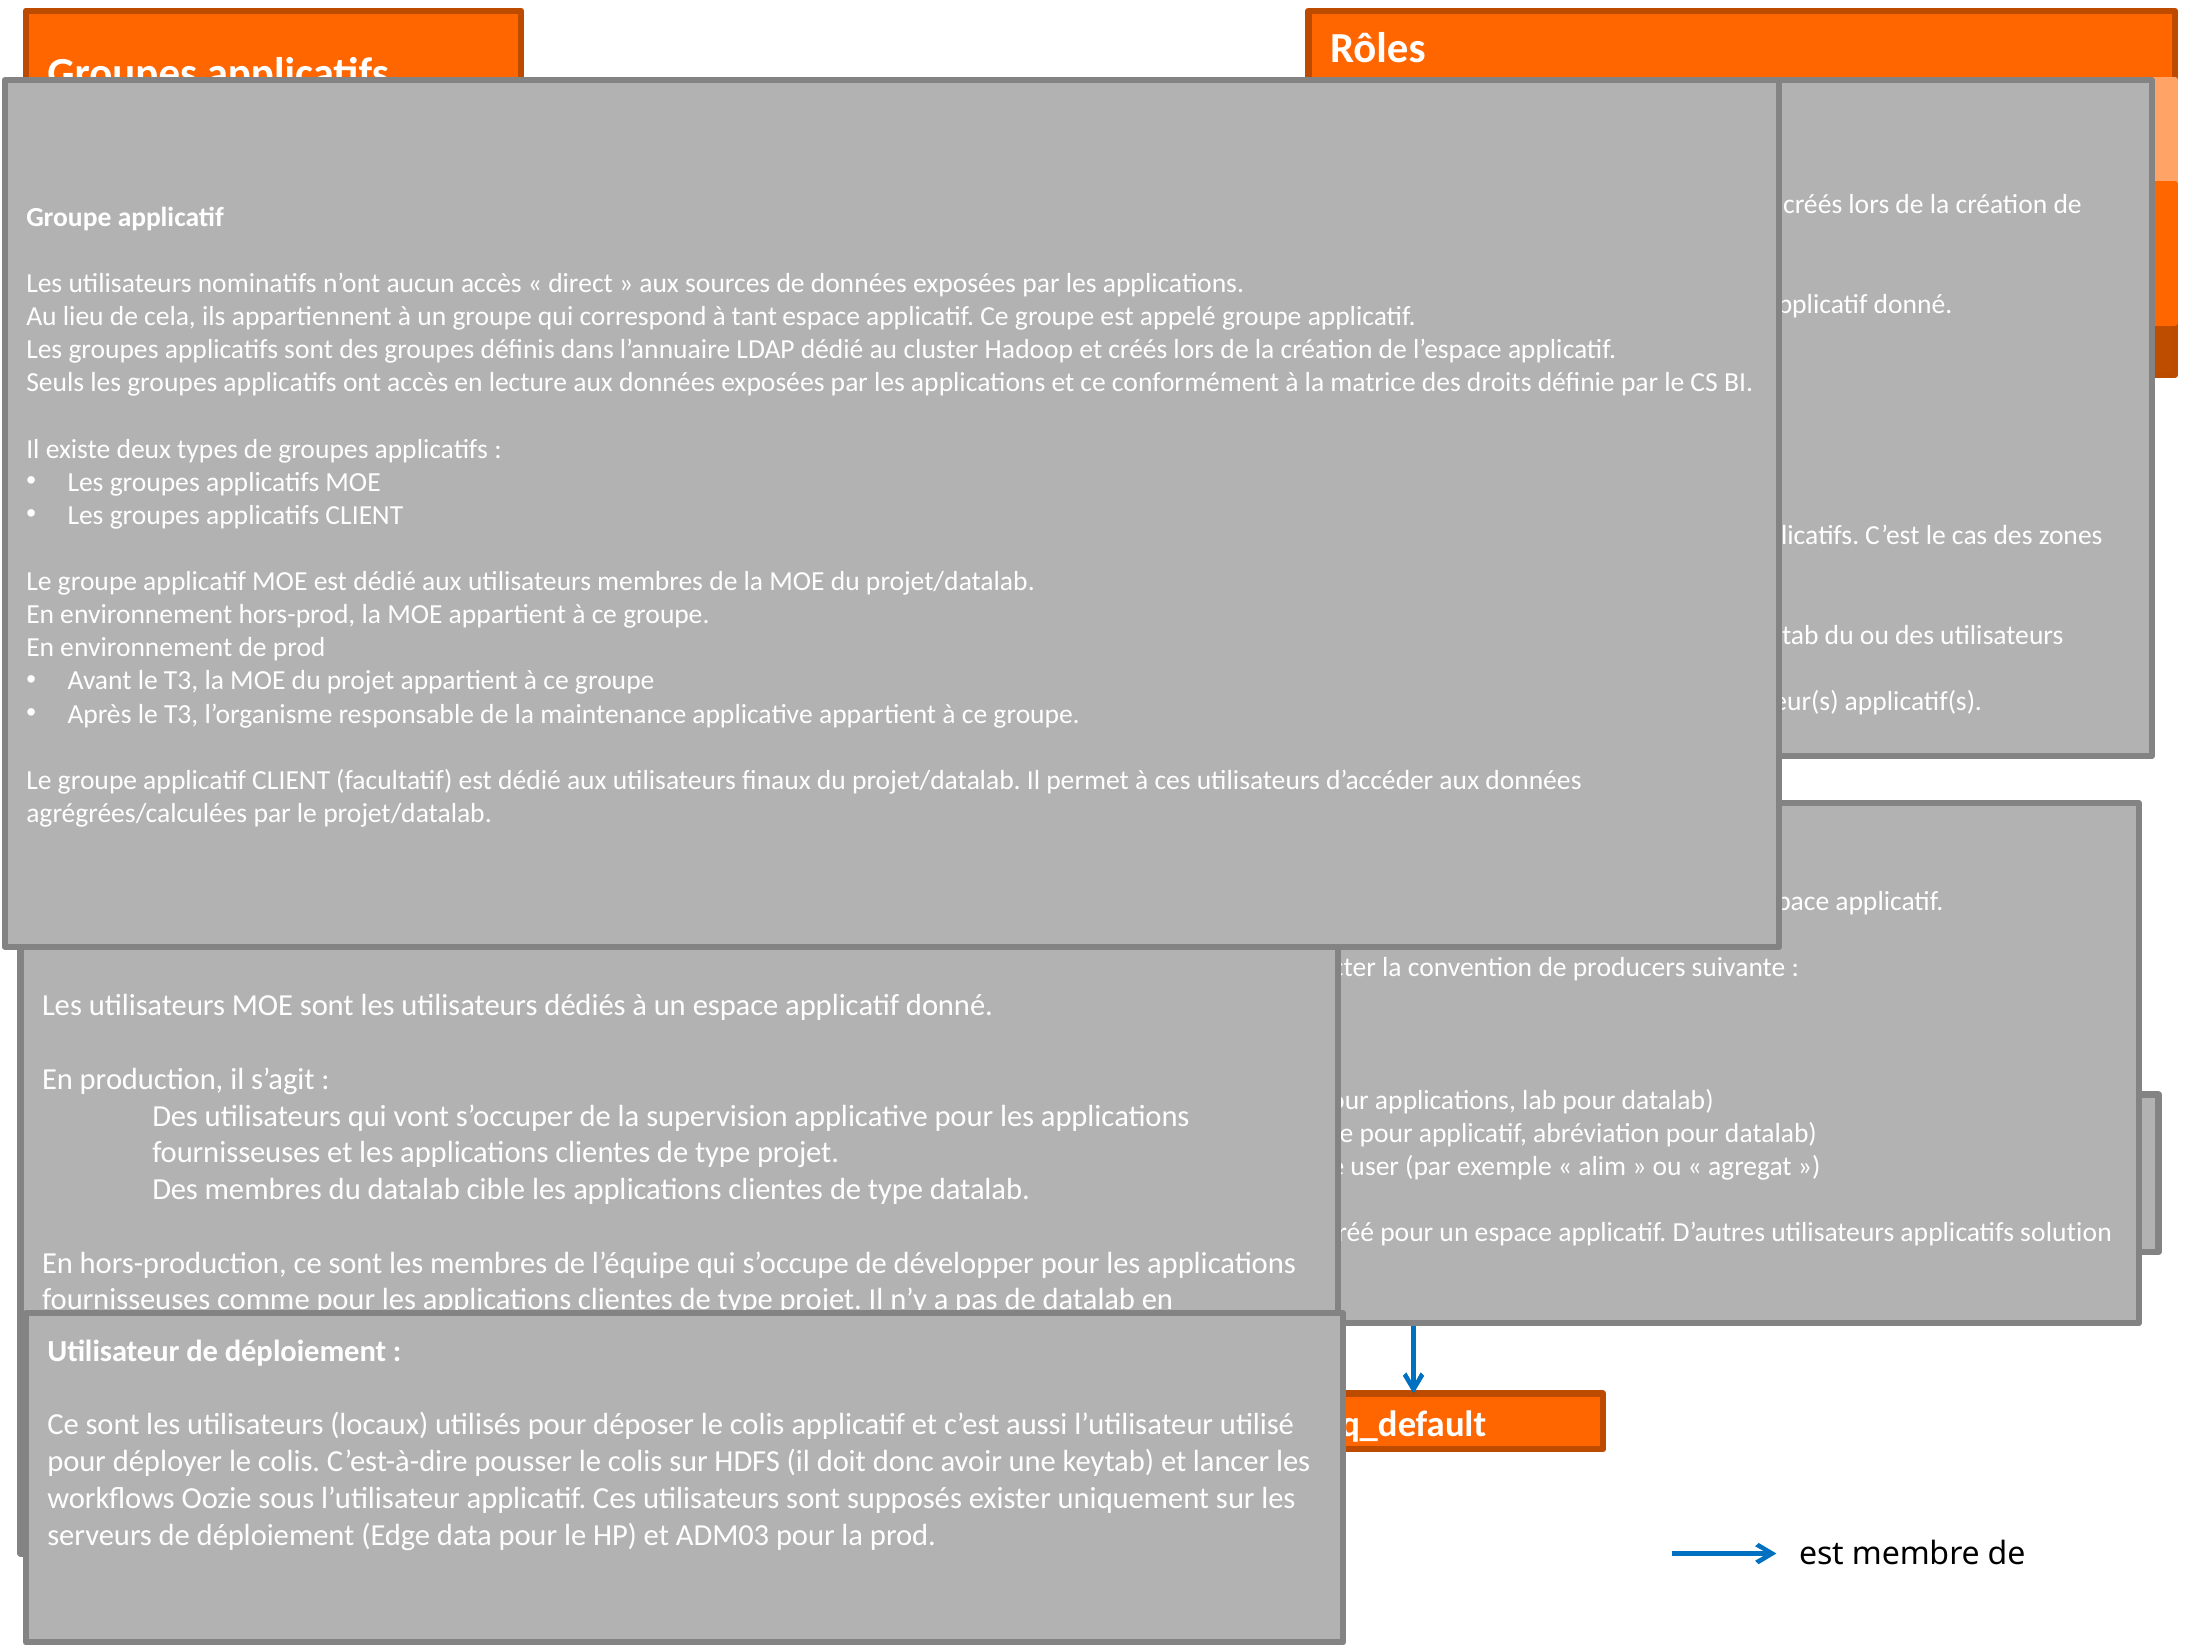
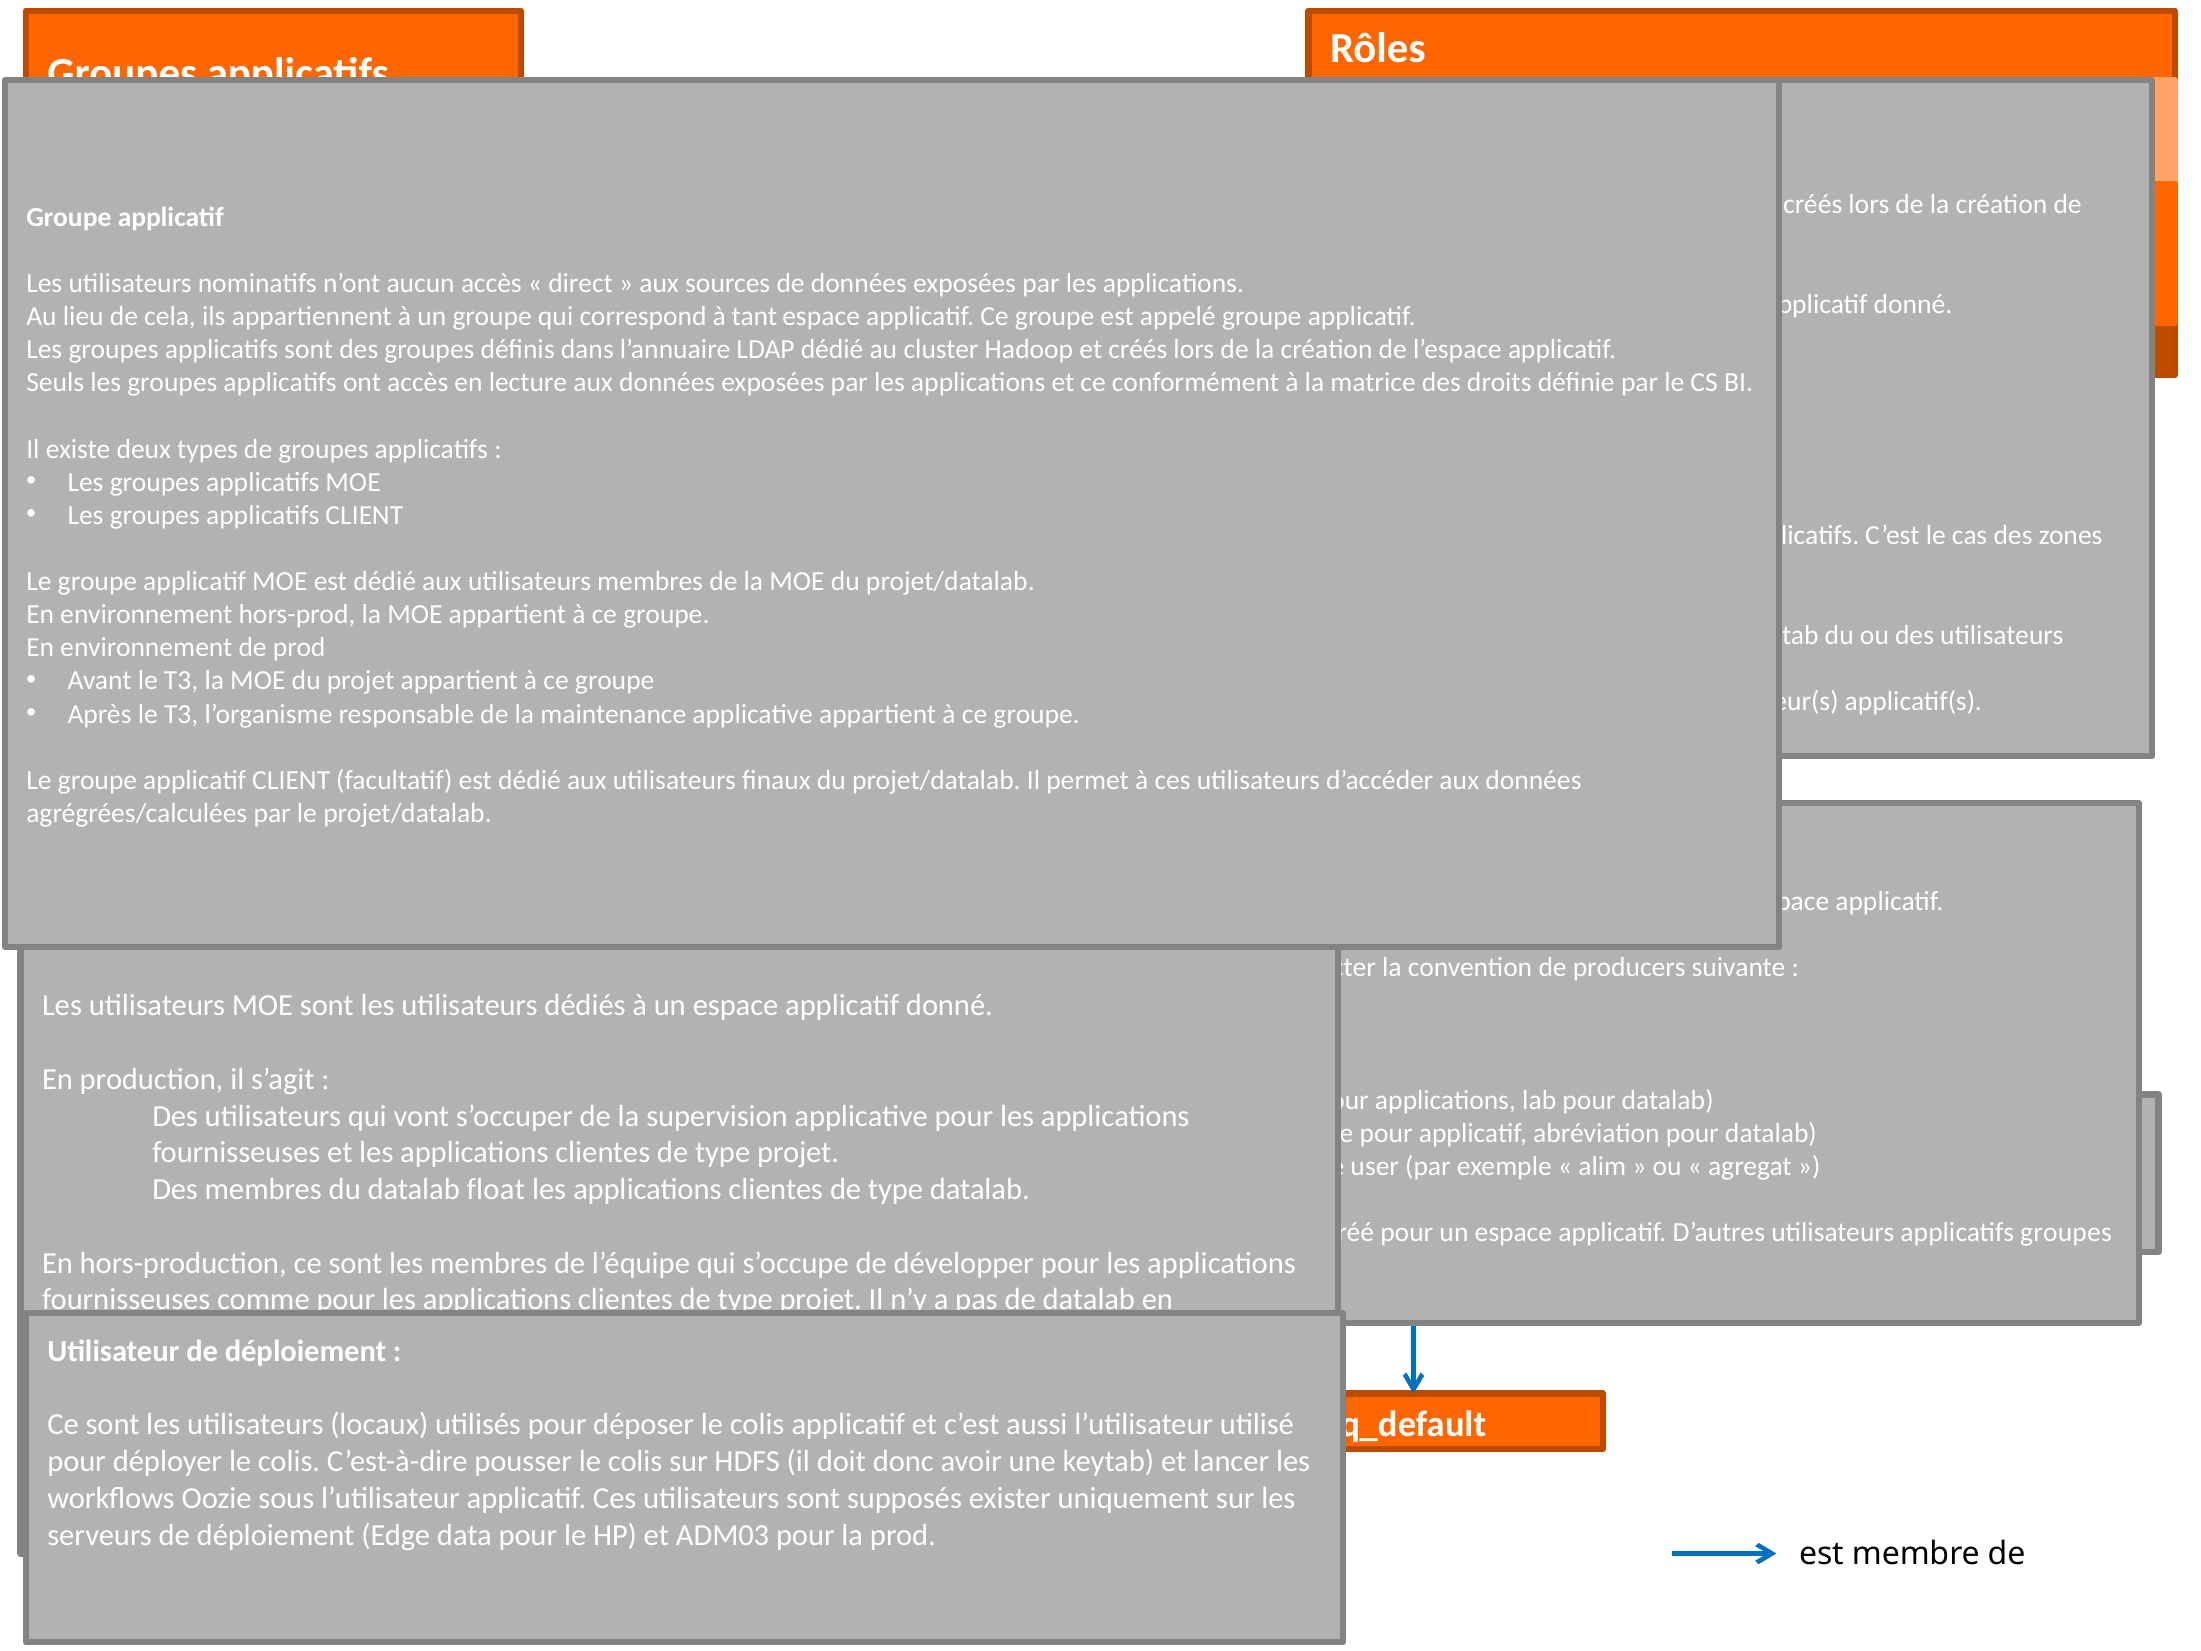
cible: cible -> float (496, 1189)
applicatifs solution: solution -> groupes (2066, 1232)
